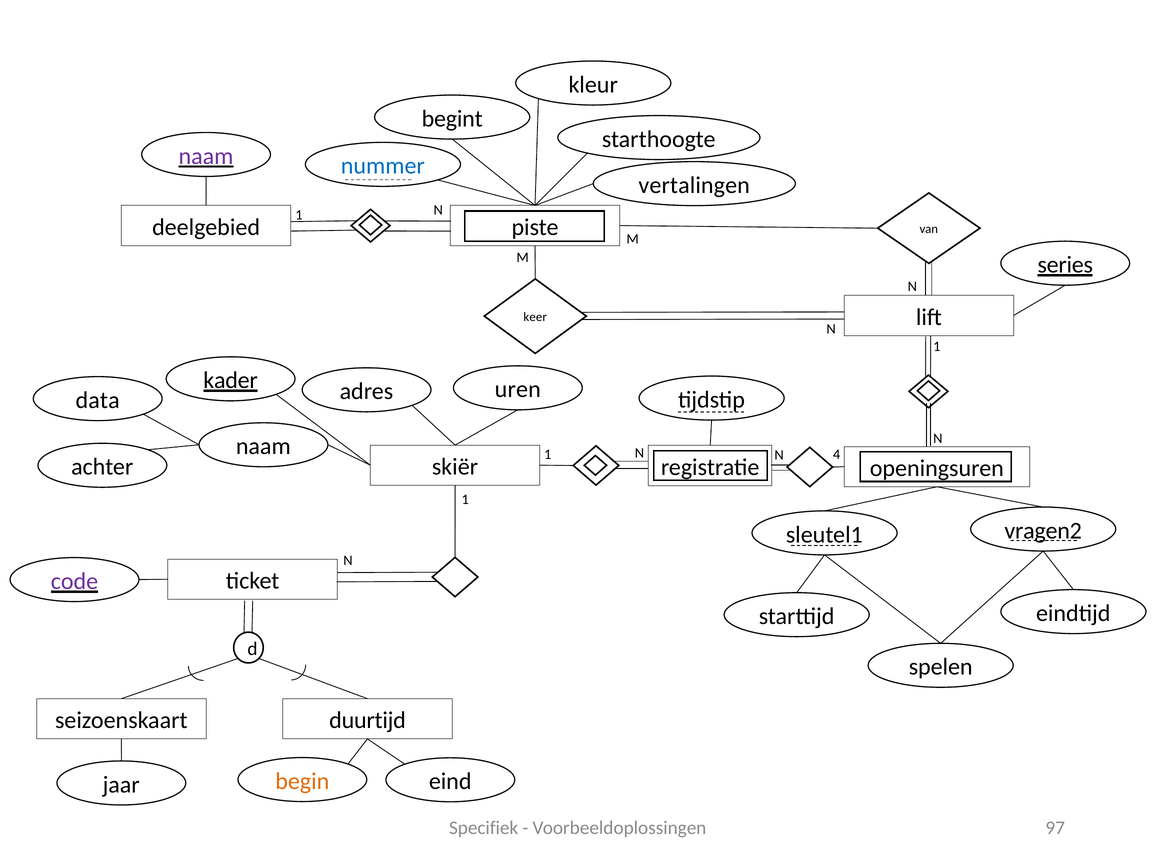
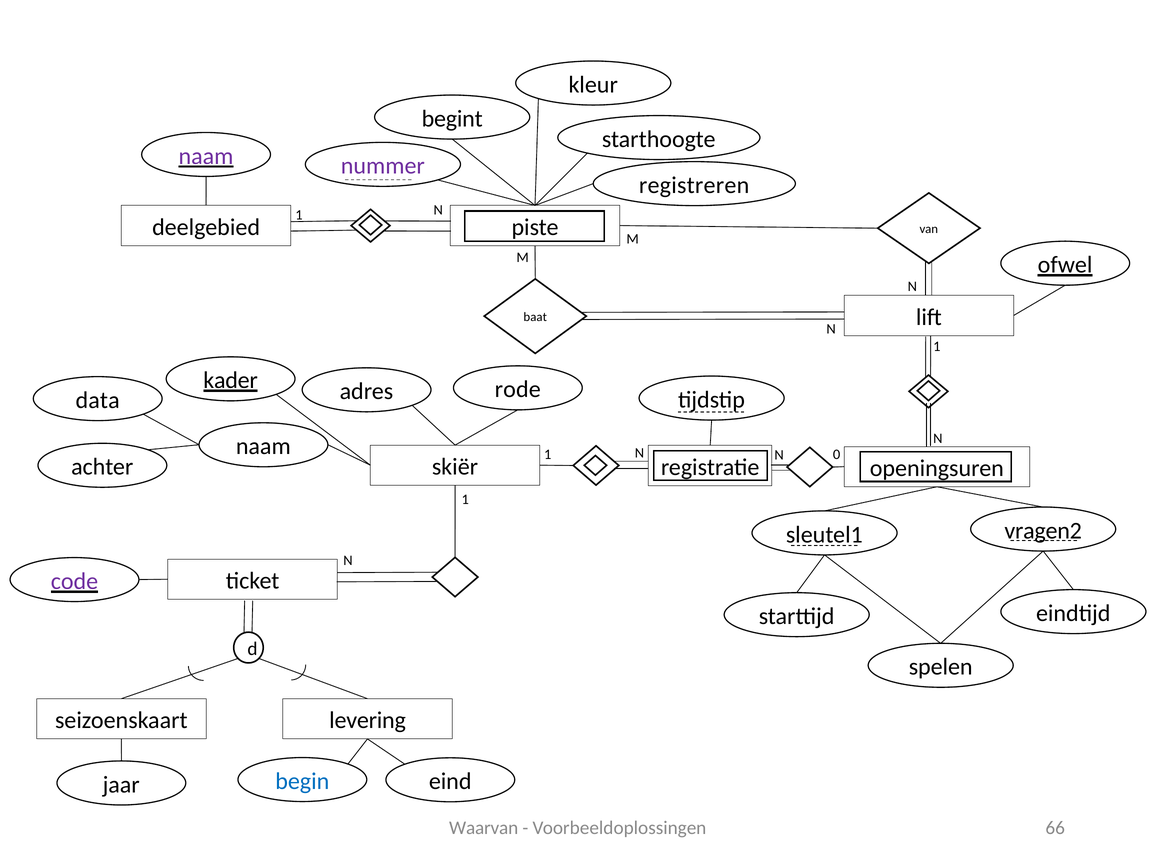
nummer colour: blue -> purple (383, 166)
vertalingen: vertalingen -> registreren (694, 185)
series: series -> ofwel (1065, 265)
keer: keer -> baat (535, 317)
uren: uren -> rode (518, 389)
4: 4 -> 0 (837, 455)
duurtijd: duurtijd -> levering (368, 721)
begin colour: orange -> blue (302, 781)
Specifiek: Specifiek -> Waarvan (484, 828)
97: 97 -> 66 (1055, 828)
